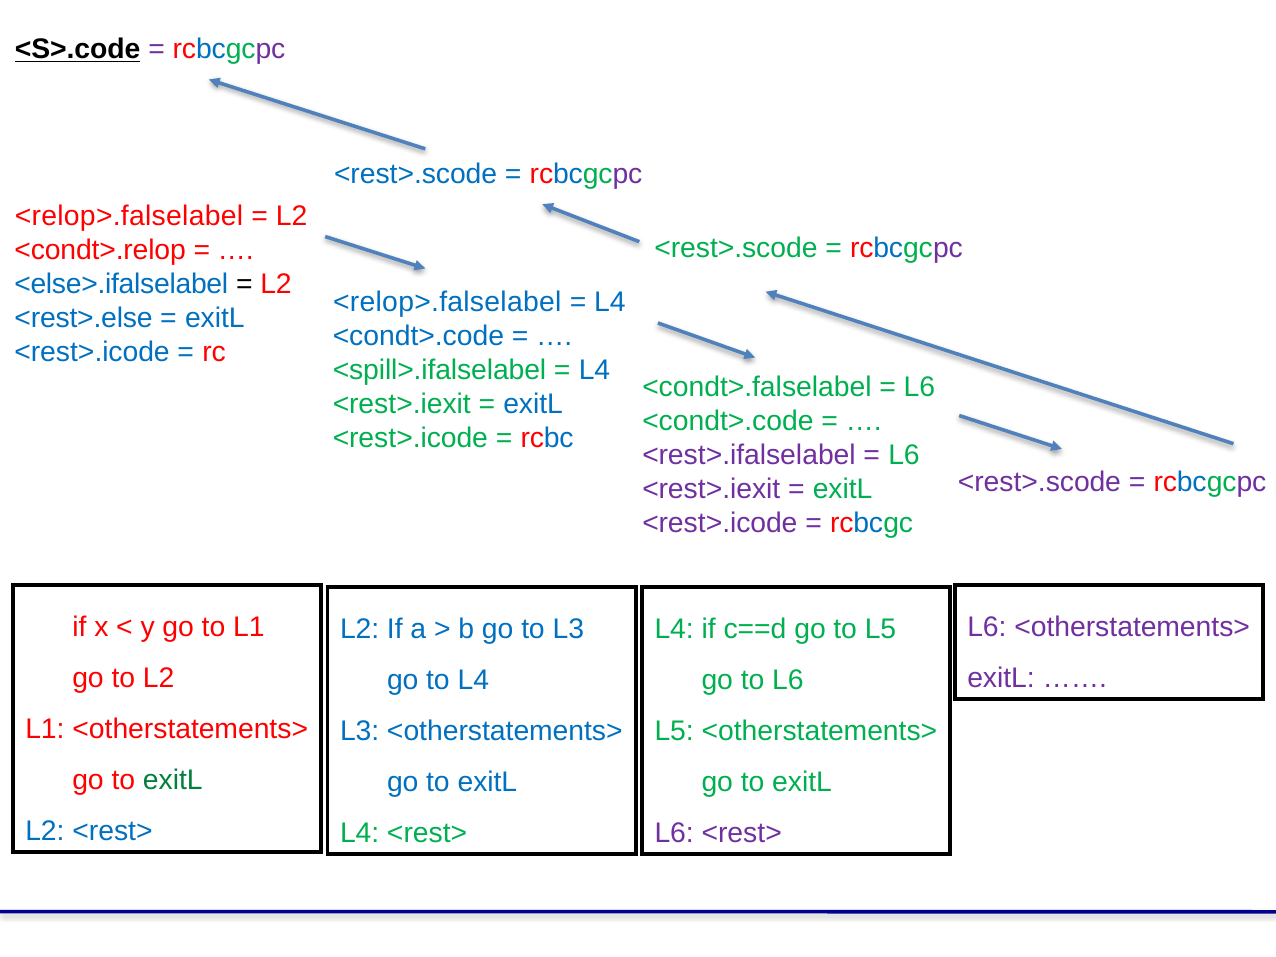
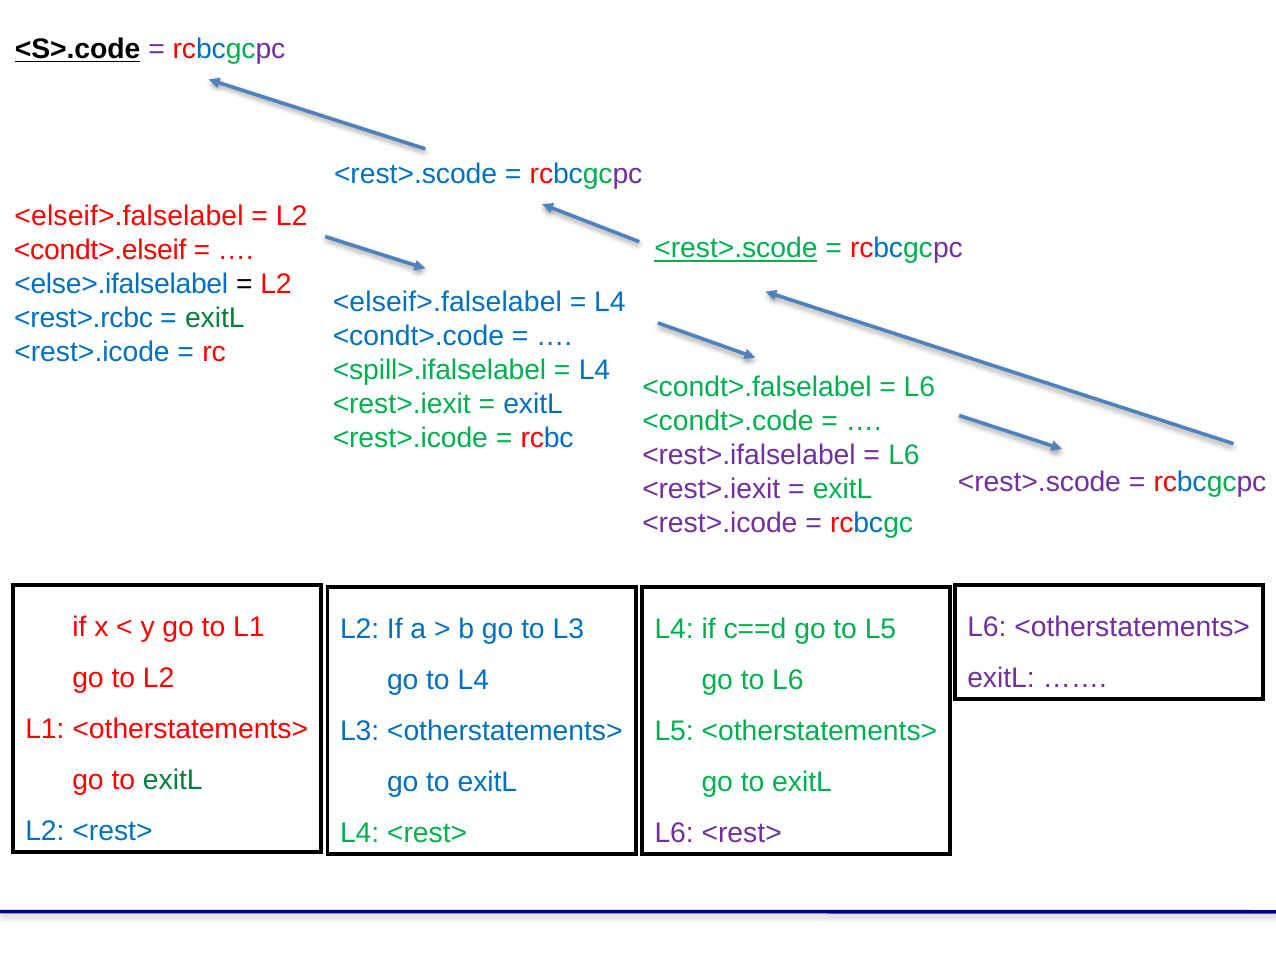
<relop>.falselabel: <relop>.falselabel -> <elseif>.falselabel (129, 216)
<rest>.scode underline: none -> present (736, 249)
<condt>.relop: <condt>.relop -> <condt>.elseif (100, 250)
<relop>.falselabel: <relop>.falselabel -> <elseif>.falselabel (447, 302)
<rest>.else: <rest>.else -> <rest>.rcbc (84, 318)
exitL colour: blue -> green (215, 318)
